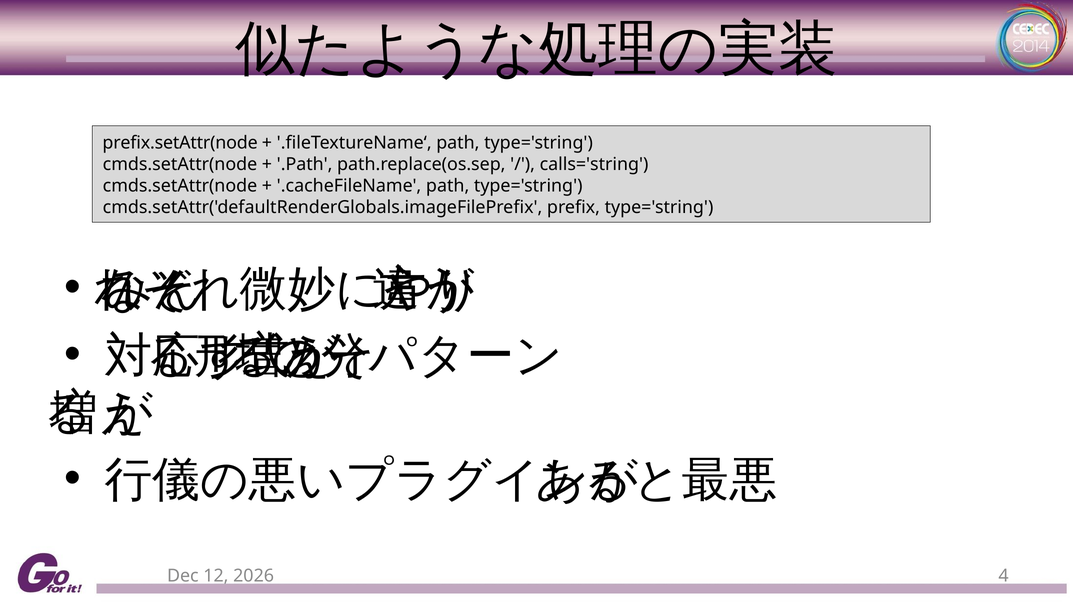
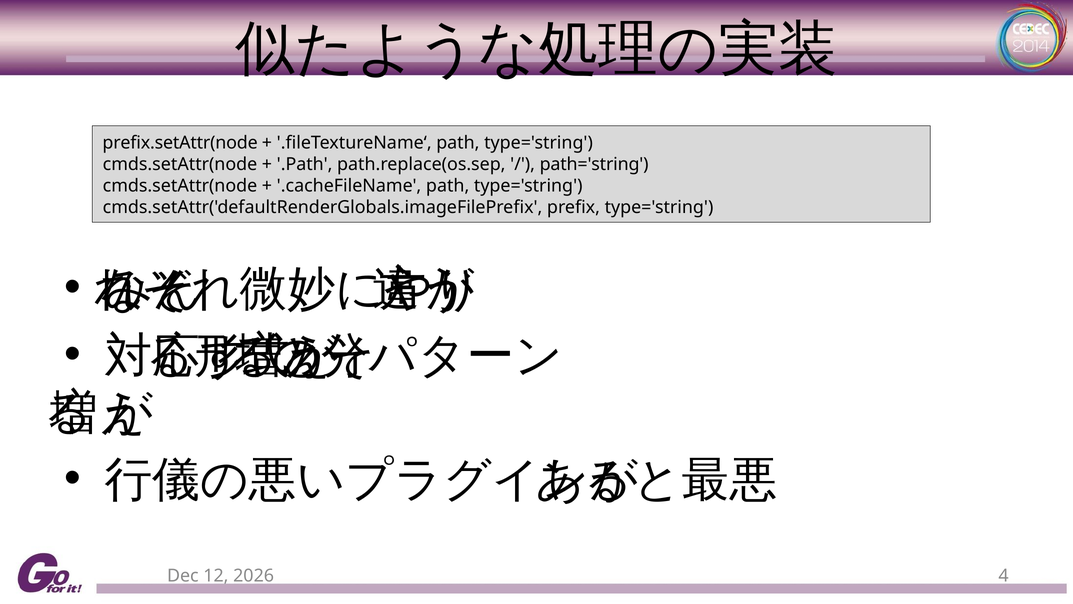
calls='string: calls='string -> path='string (594, 164)
